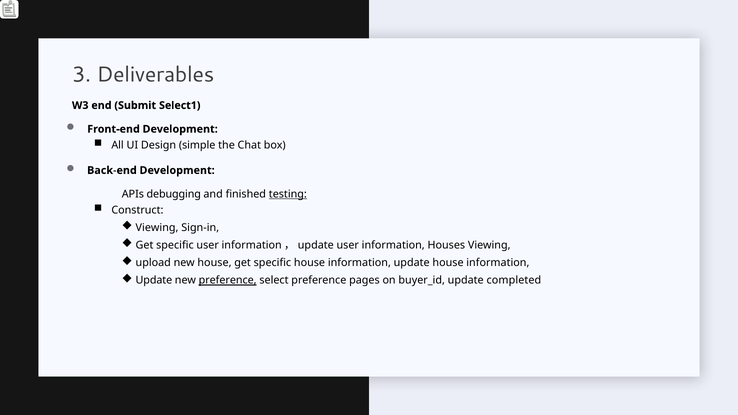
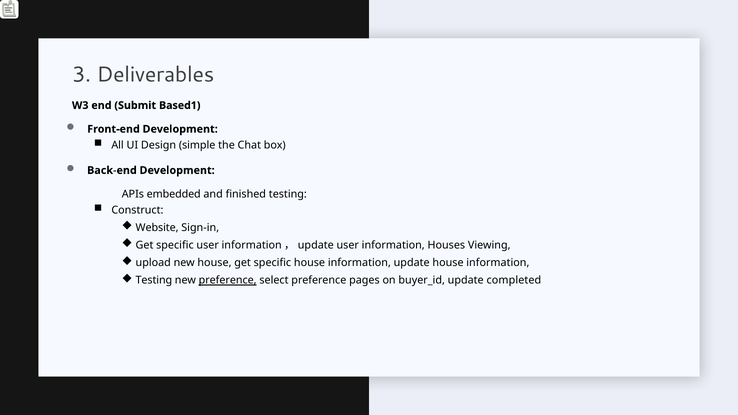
Select1: Select1 -> Based1 (180, 105)
debugging: debugging -> embedded (174, 194)
testing underline: present -> none (288, 194)
Viewing: Viewing -> Website (157, 228)
Update: Update -> Testing (154, 280)
